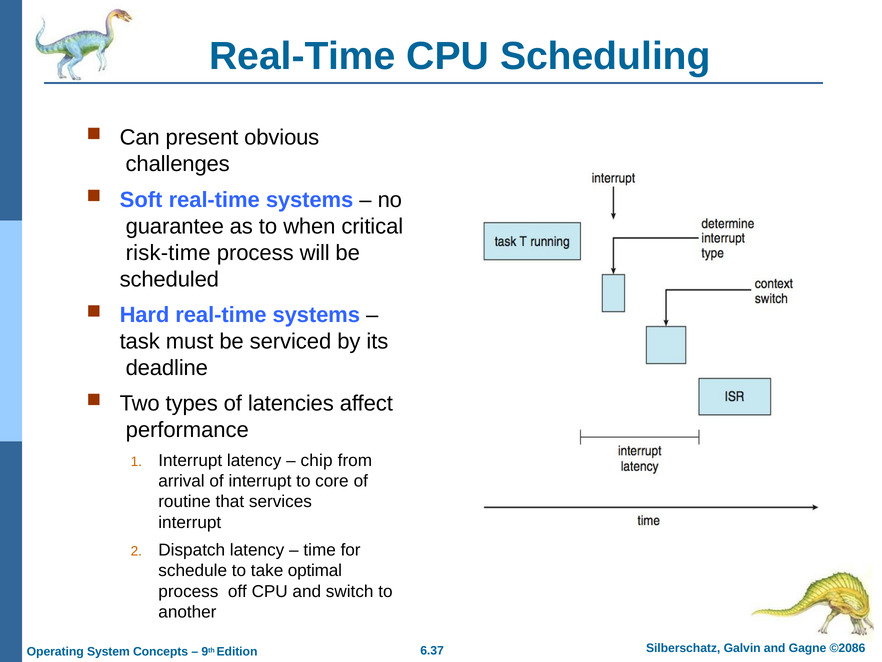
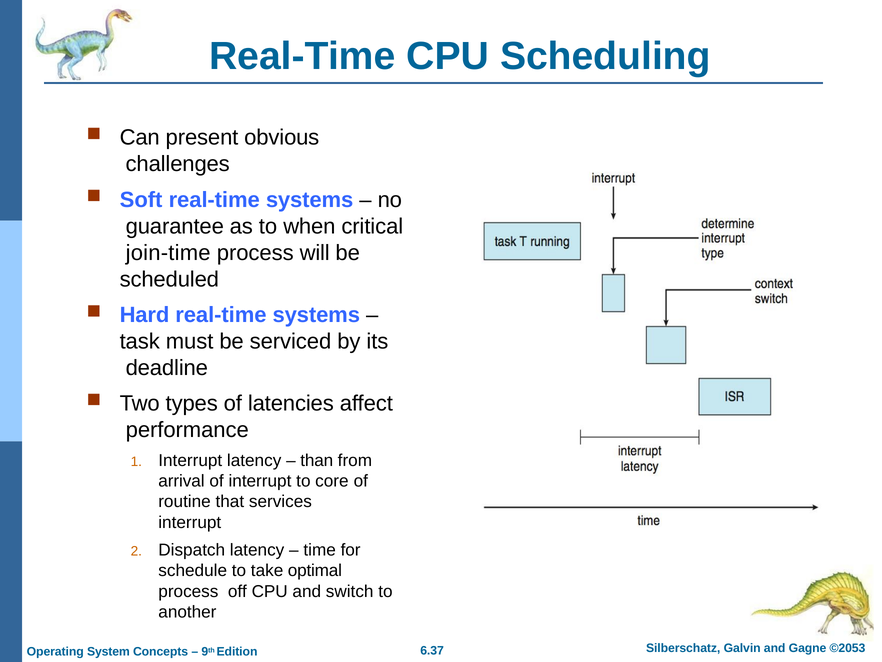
risk-time: risk-time -> join-time (168, 253)
chip: chip -> than (317, 460)
©2086: ©2086 -> ©2053 (847, 648)
